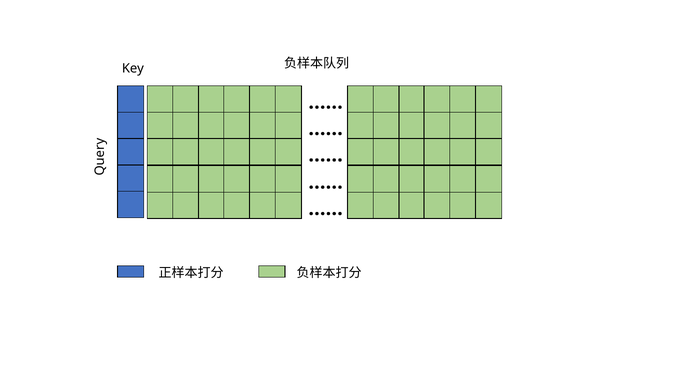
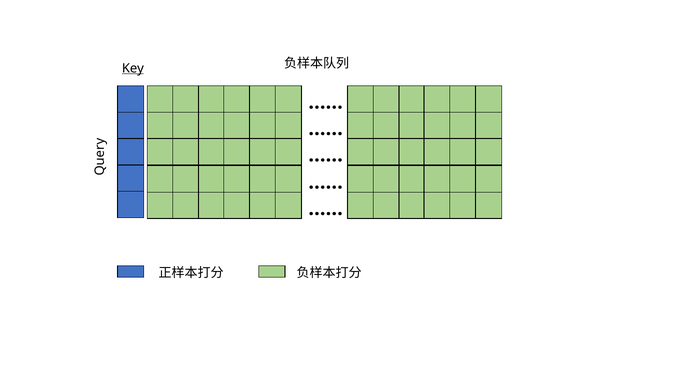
Key underline: none -> present (133, 68)
